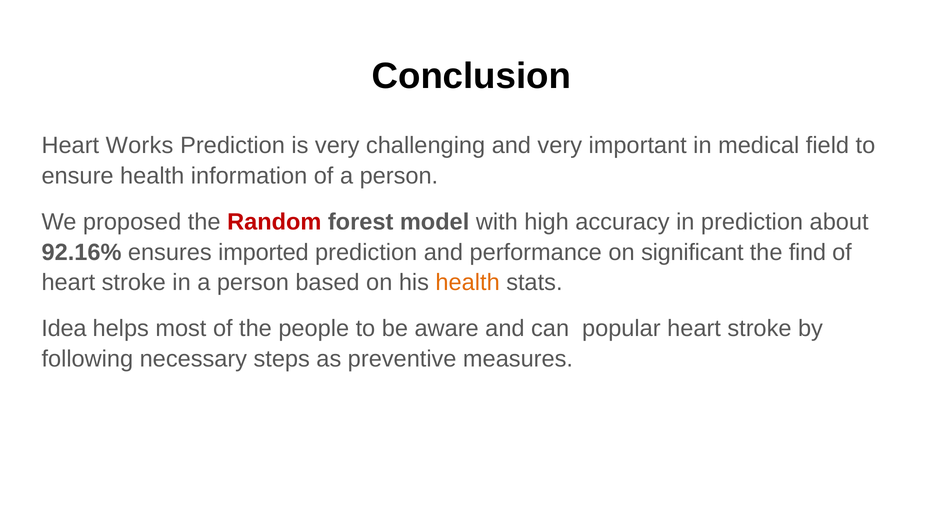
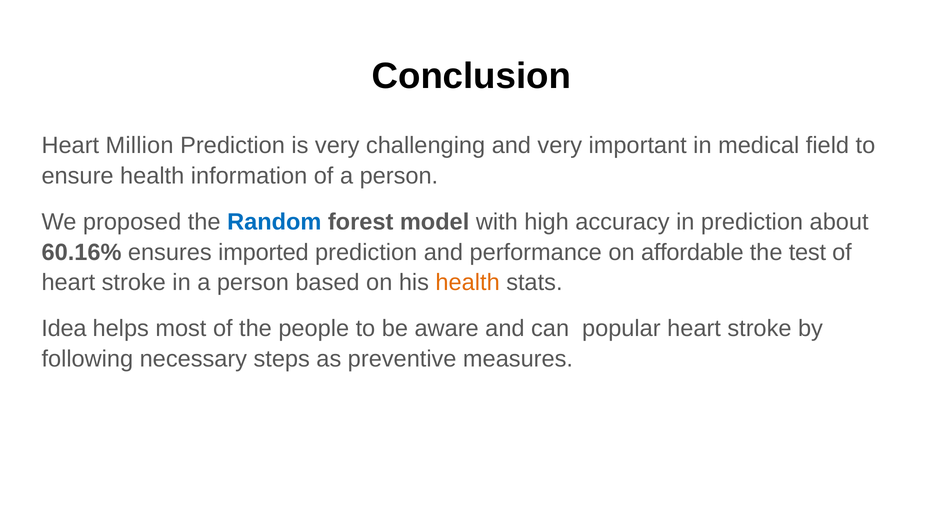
Works: Works -> Million (140, 146)
Random colour: red -> blue (274, 222)
92.16%: 92.16% -> 60.16% (82, 253)
significant: significant -> affordable (692, 253)
find: find -> test (807, 253)
